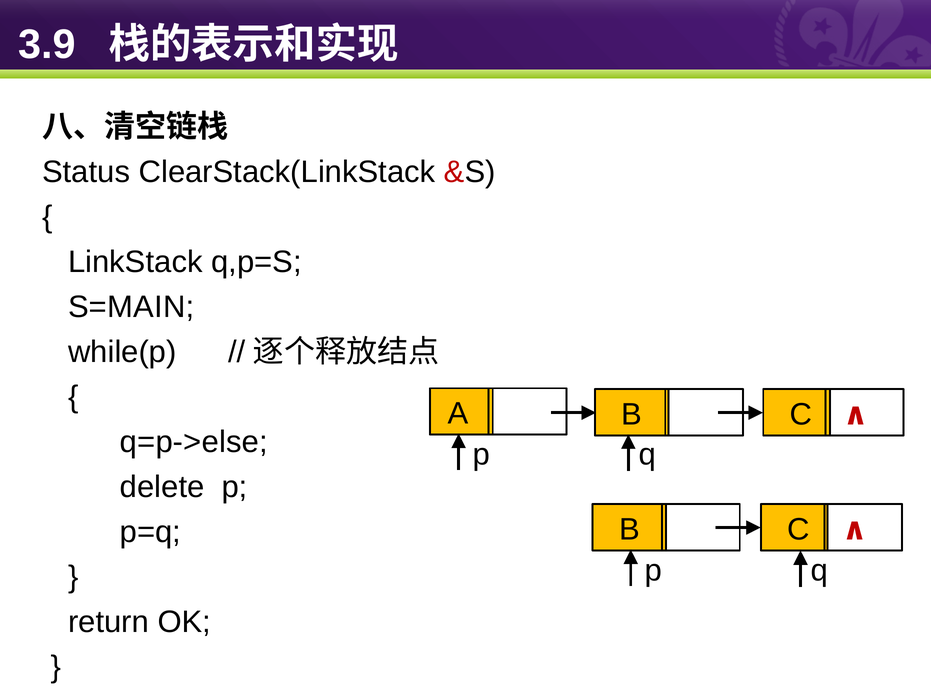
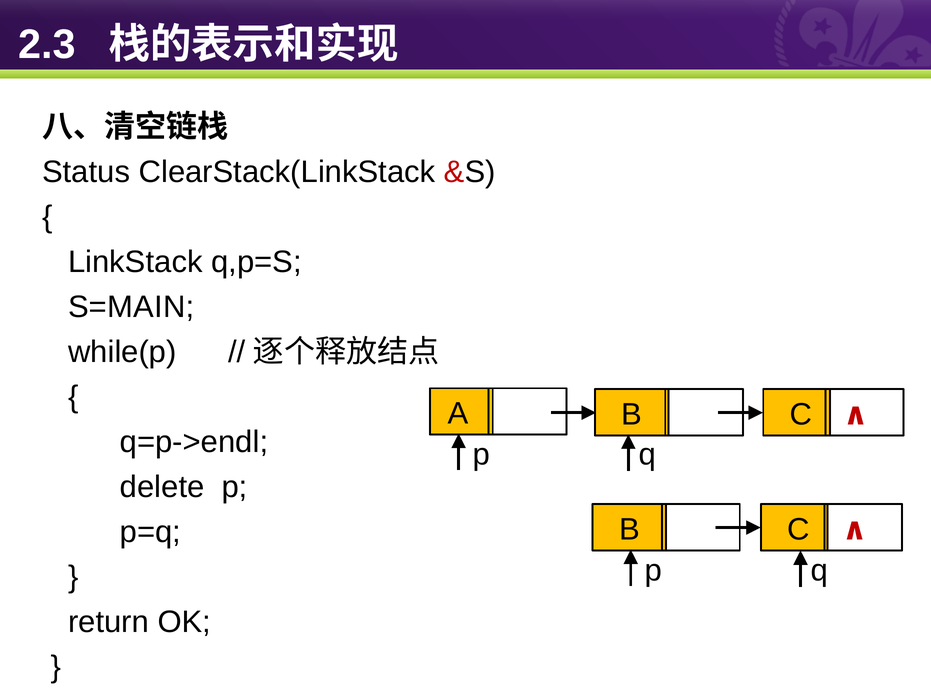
3.9: 3.9 -> 2.3 (47, 45)
q=p->else: q=p->else -> q=p->endl (194, 442)
